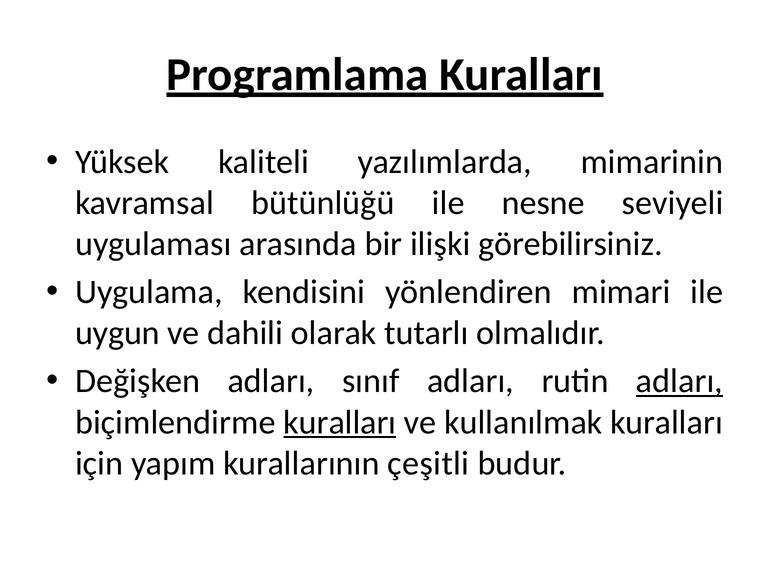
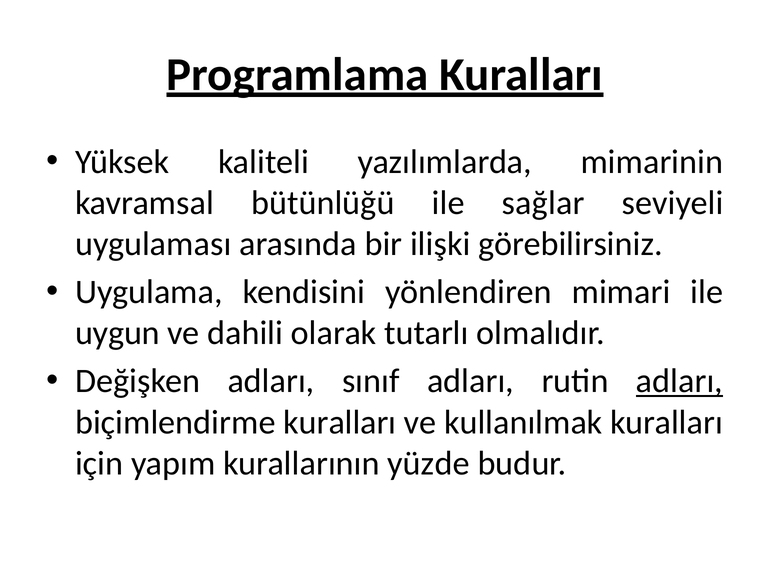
nesne: nesne -> sağlar (543, 203)
kuralları underline: present -> none (340, 422)
çeşitli: çeşitli -> yüzde (429, 463)
